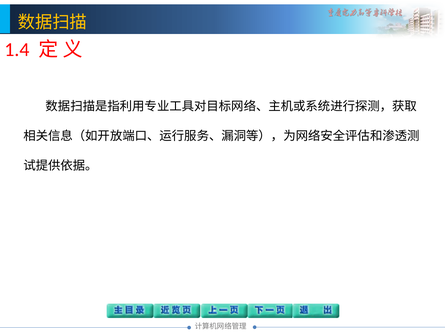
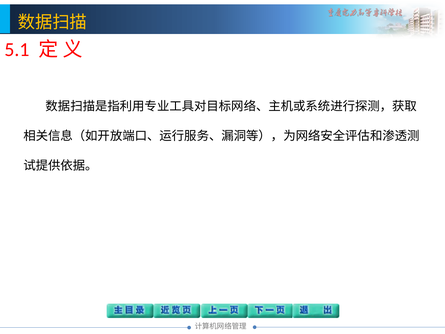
1.4: 1.4 -> 5.1 (17, 49)
